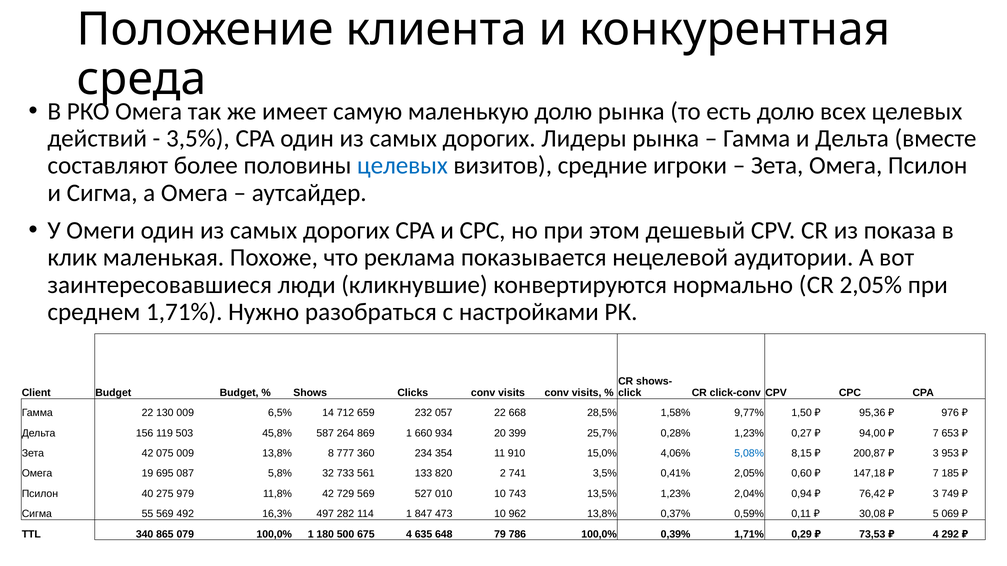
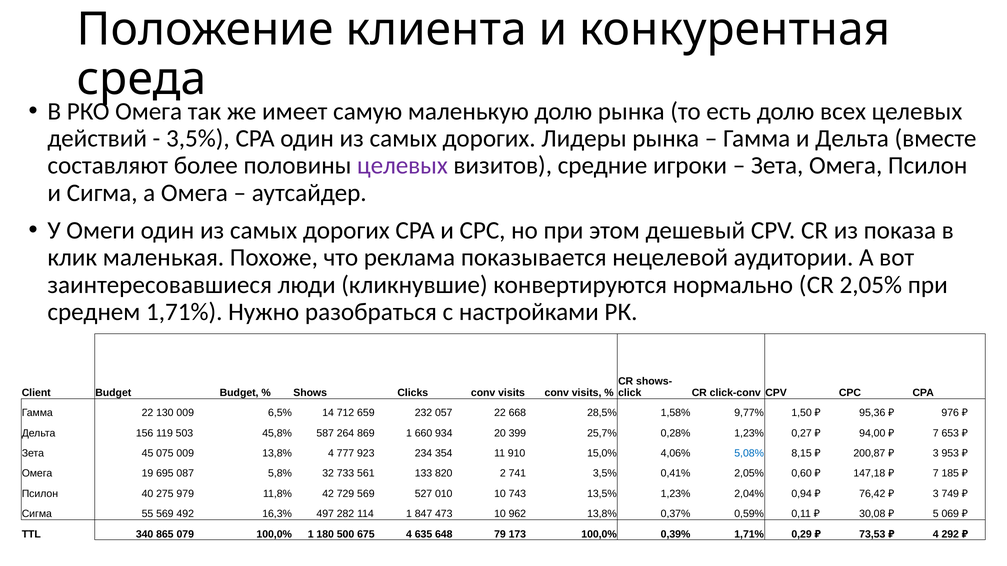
целевых colour: blue -> purple (402, 166)
Зета 42: 42 -> 45 (148, 454)
13,8% 8: 8 -> 4 (331, 454)
360: 360 -> 923 (366, 454)
786: 786 -> 173 (517, 534)
